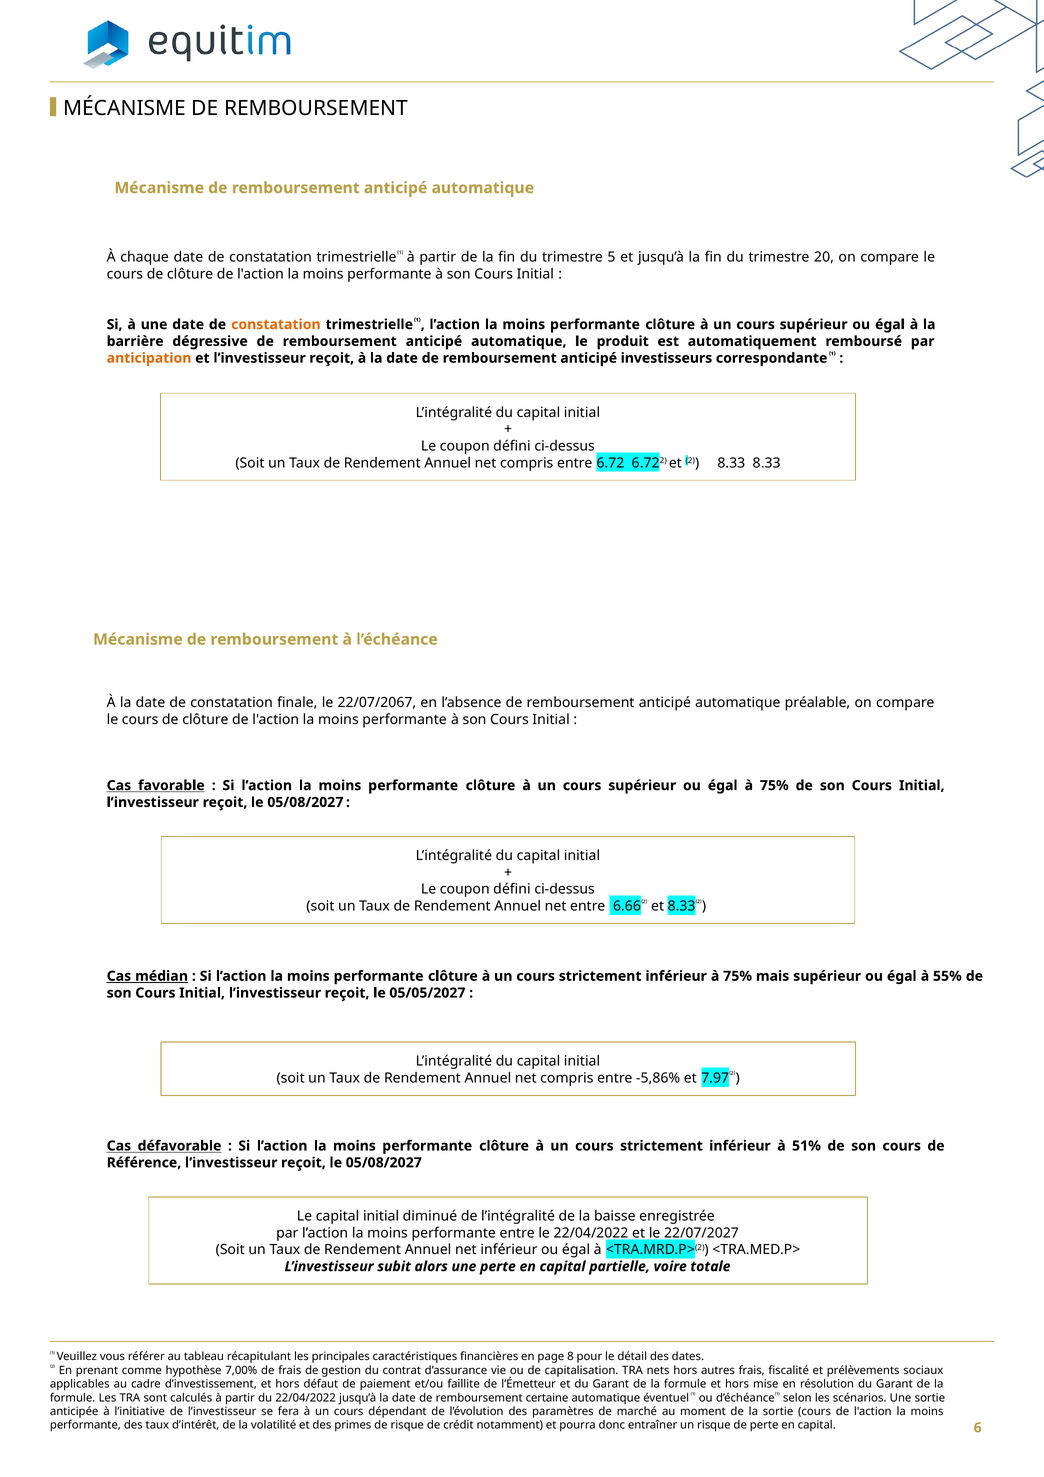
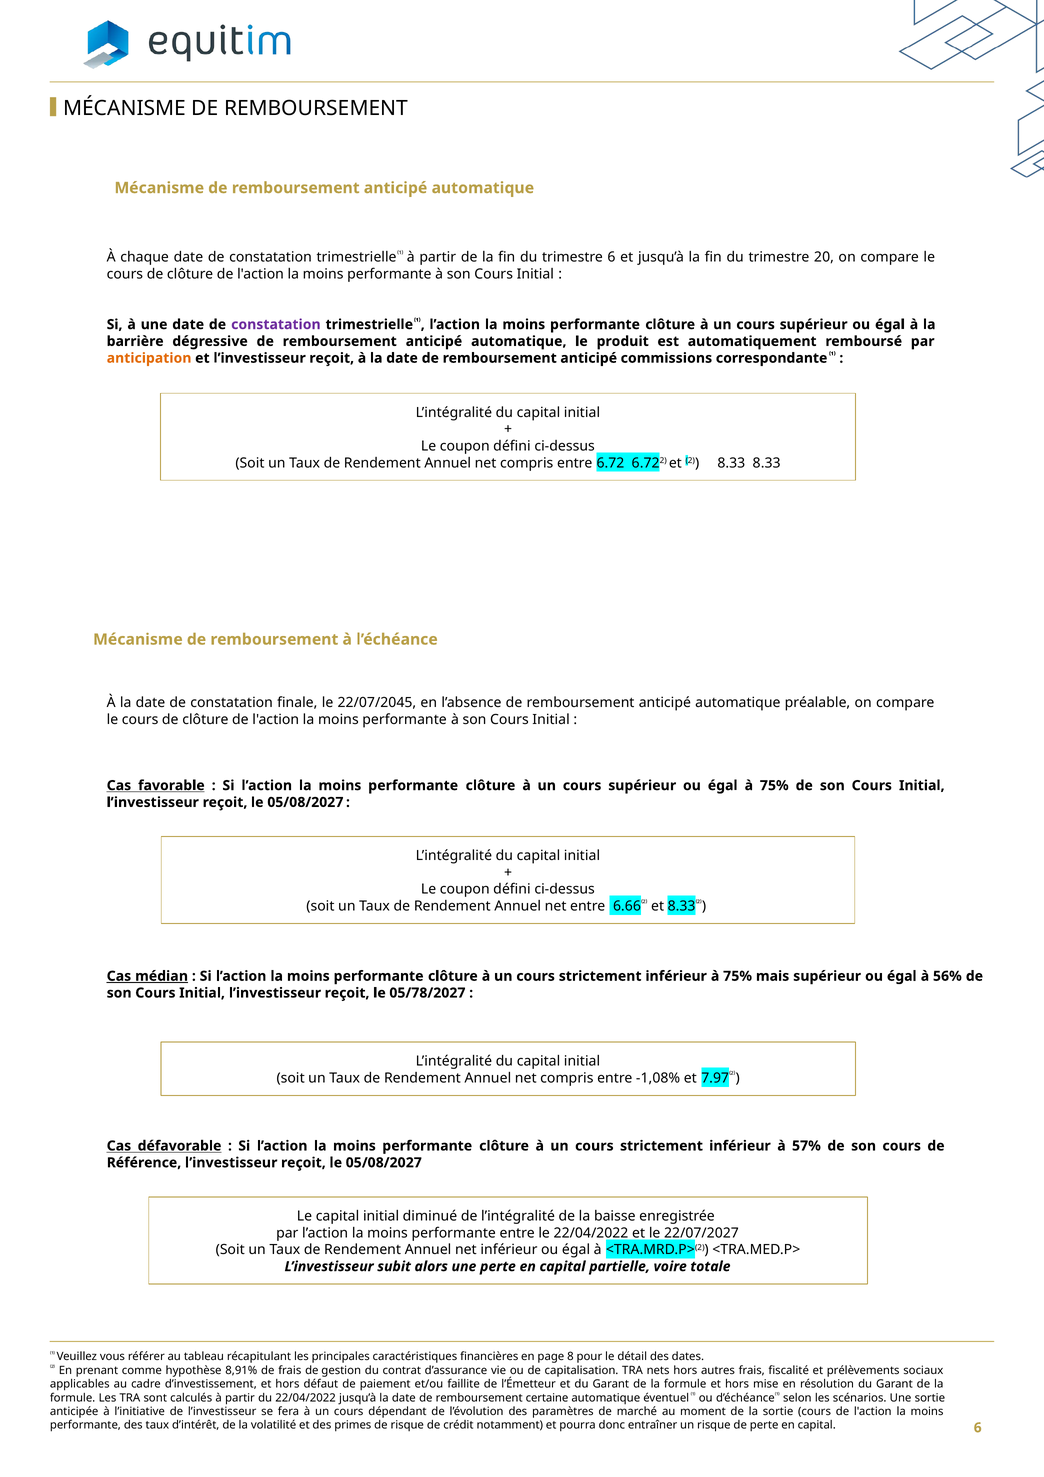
trimestre 5: 5 -> 6 (611, 257)
constatation colour: orange -> purple (276, 324)
investisseurs: investisseurs -> commissions (666, 358)
22/07/2067: 22/07/2067 -> 22/07/2045 (377, 702)
55%: 55% -> 56% (947, 976)
05/05/2027: 05/05/2027 -> 05/78/2027 (427, 993)
-5,86%: -5,86% -> -1,08% (658, 1078)
51%: 51% -> 57% (806, 1146)
7,00%: 7,00% -> 8,91% (241, 1370)
